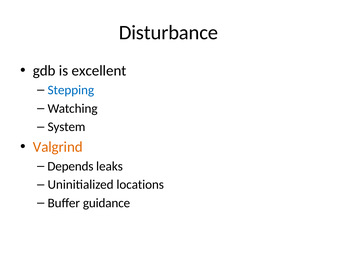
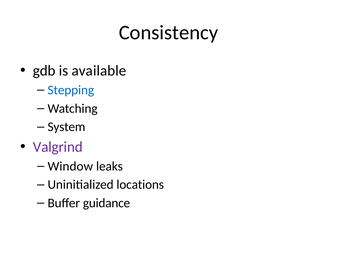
Disturbance: Disturbance -> Consistency (168, 33)
excellent: excellent -> available (99, 71)
Valgrind colour: orange -> purple (58, 147)
Depends: Depends -> Window (70, 166)
